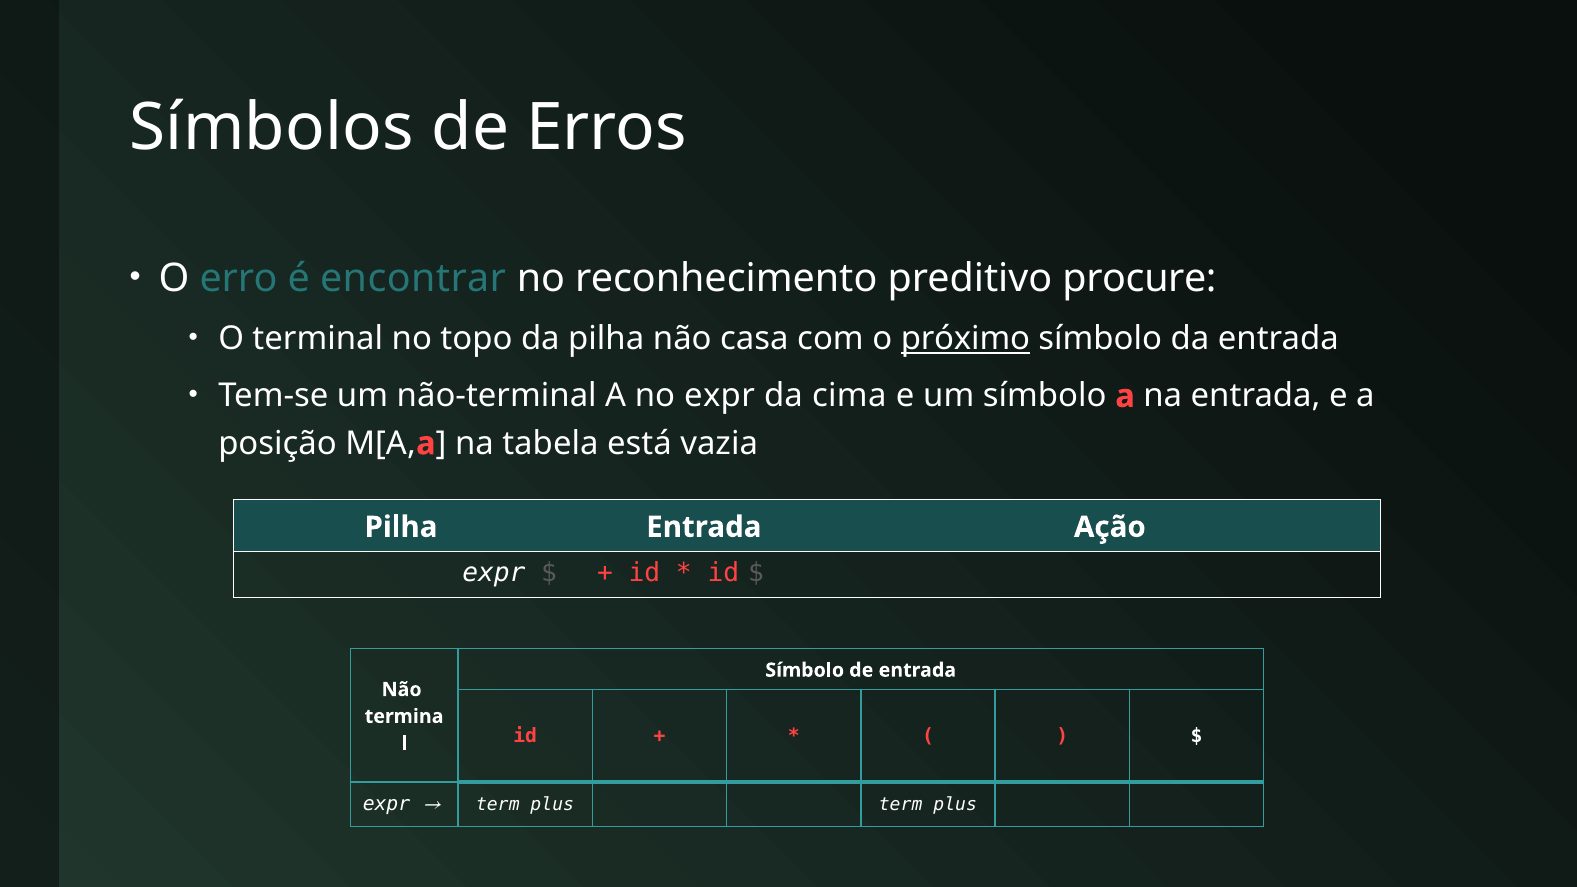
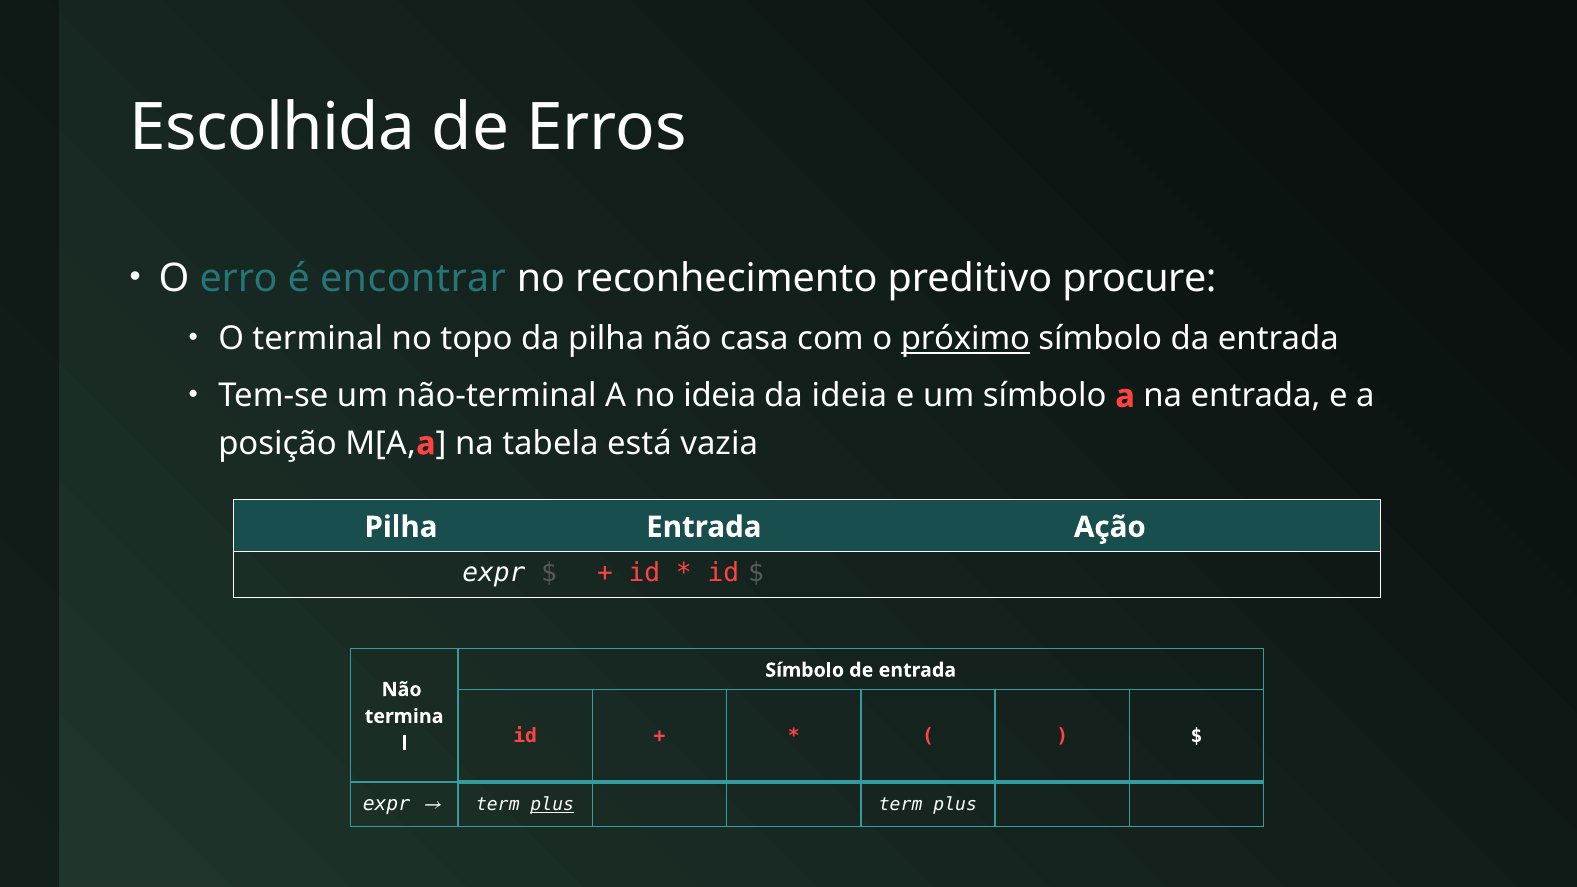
Símbolos: Símbolos -> Escolhida (272, 128)
no expr: expr -> ideia (720, 396)
da cima: cima -> ideia (849, 396)
plus underline: none -> present (552, 805)
